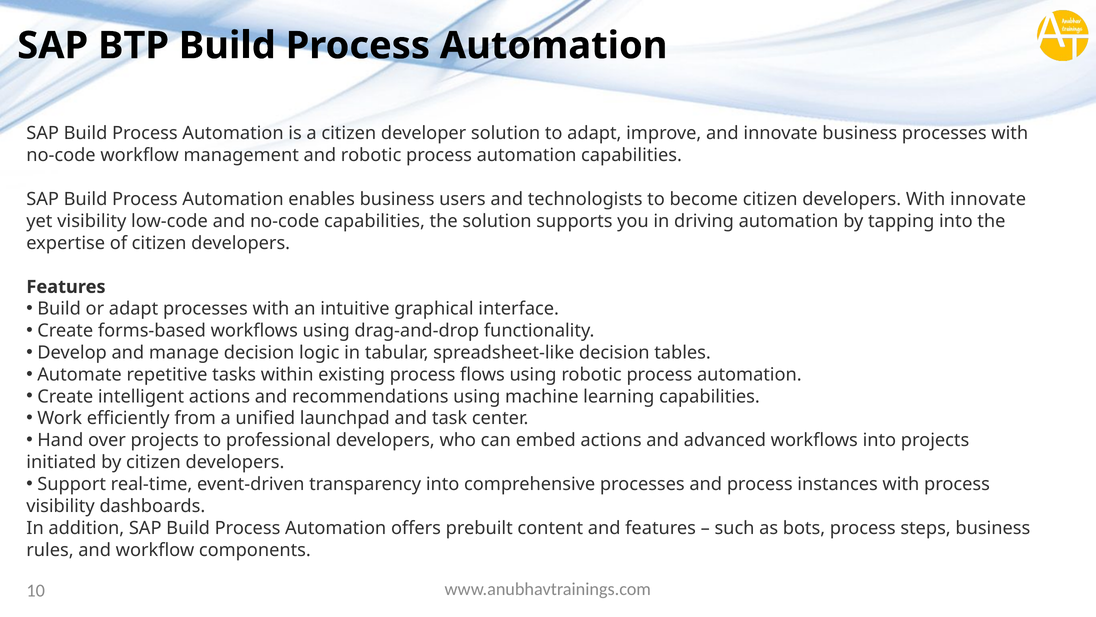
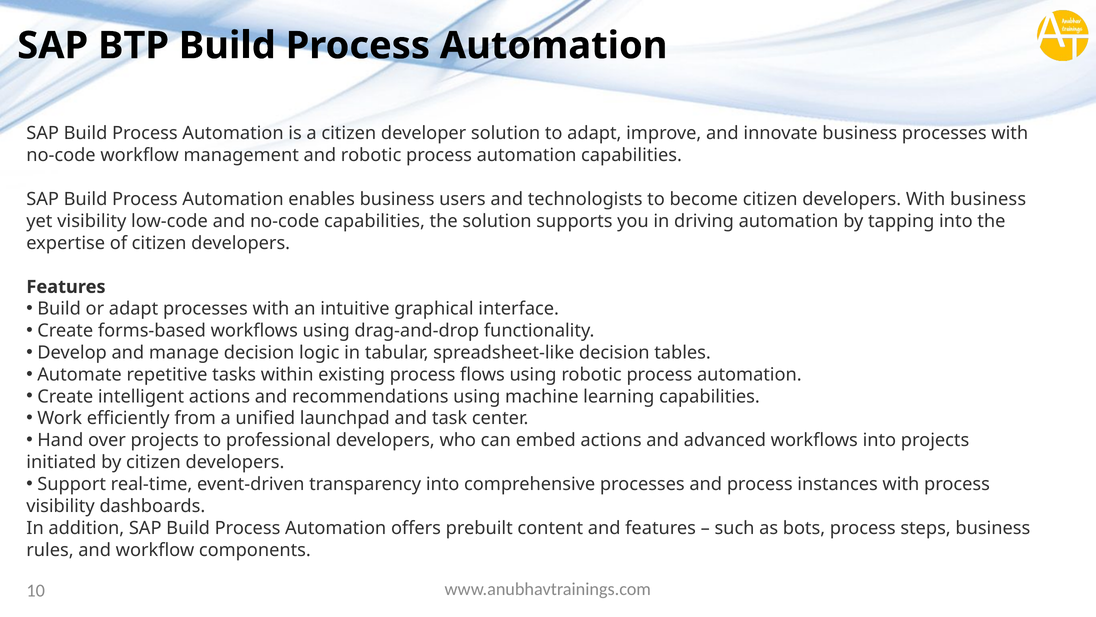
With innovate: innovate -> business (988, 199)
